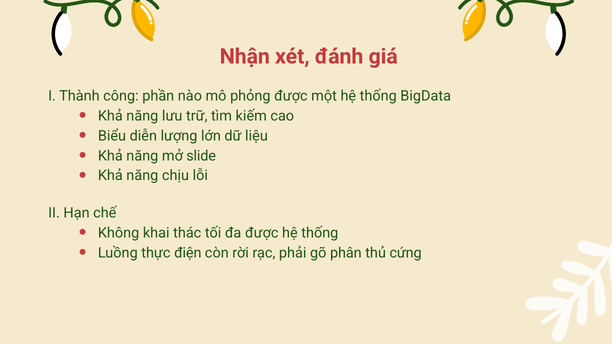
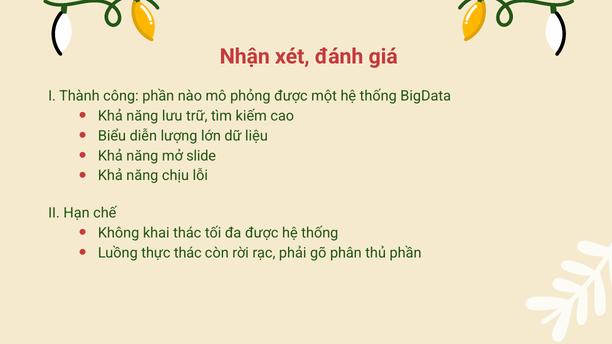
thực điện: điện -> thác (188, 253)
thủ cứng: cứng -> phần (406, 253)
